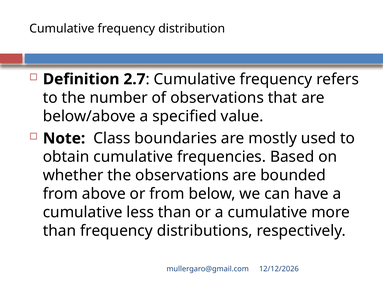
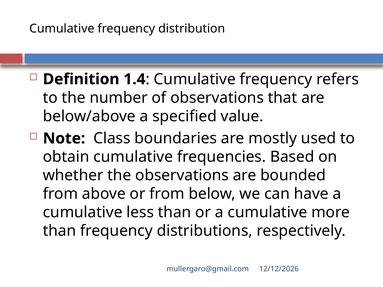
2.7: 2.7 -> 1.4 (134, 79)
